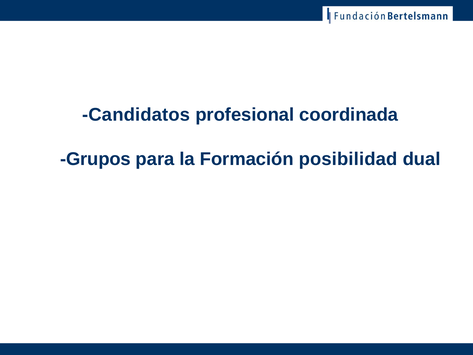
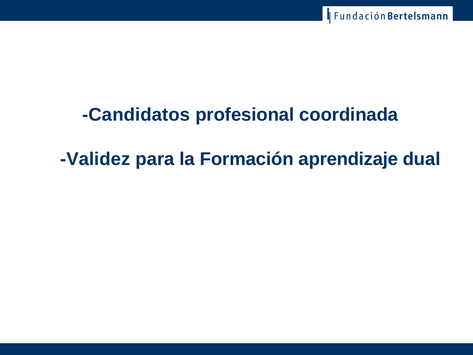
Grupos: Grupos -> Validez (95, 159)
posibilidad: posibilidad -> aprendizaje (348, 159)
